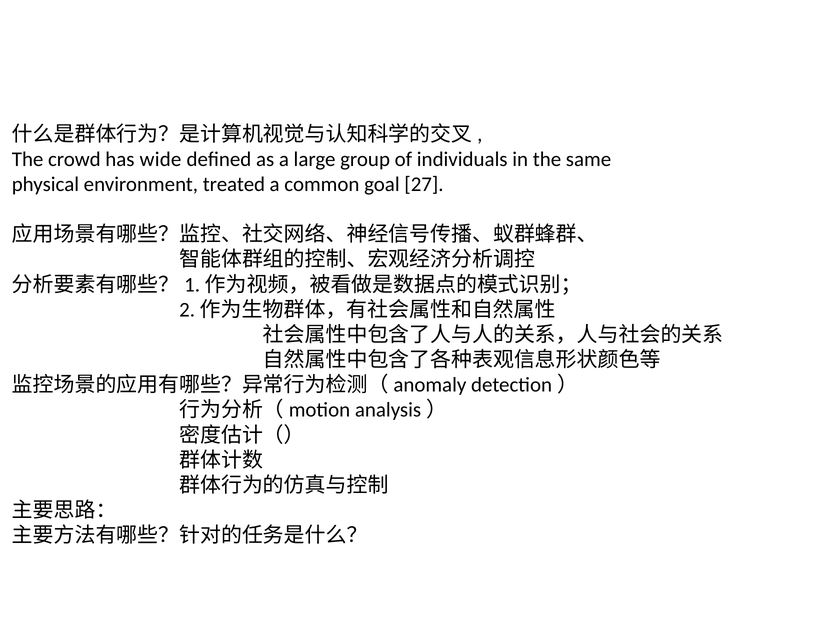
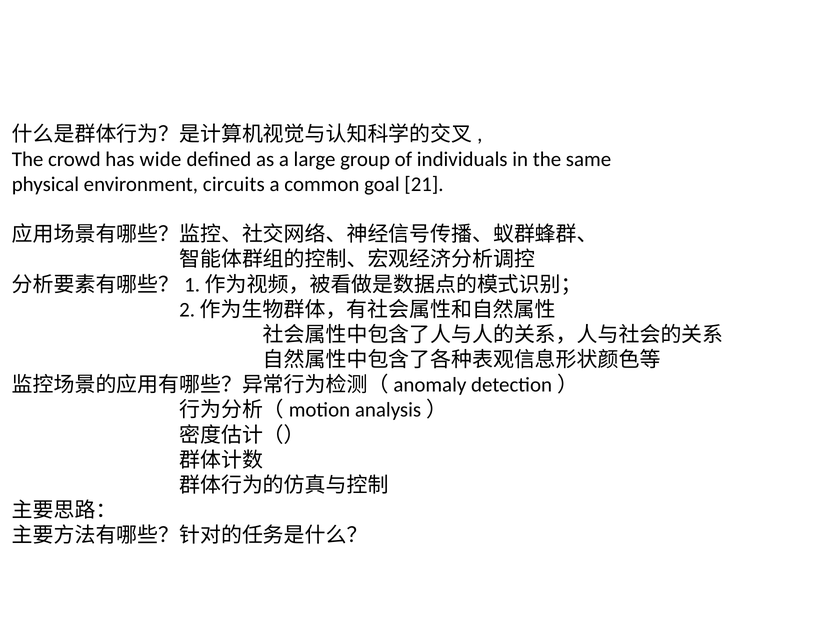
treated: treated -> circuits (234, 185)
27: 27 -> 21 (424, 185)
